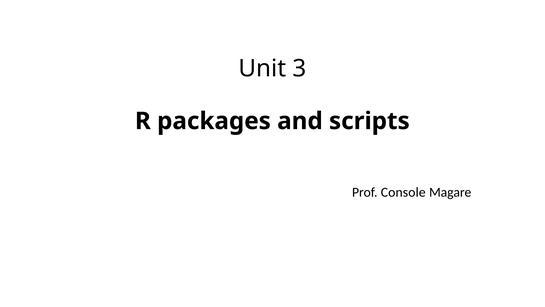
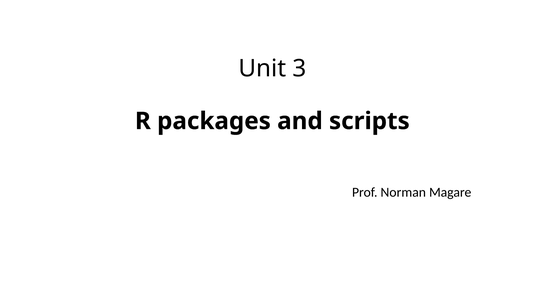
Console: Console -> Norman (403, 192)
